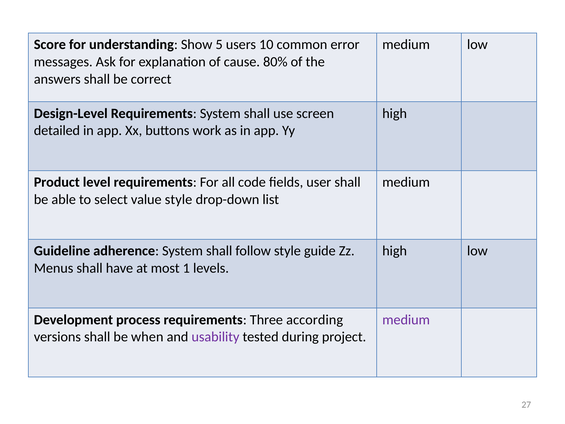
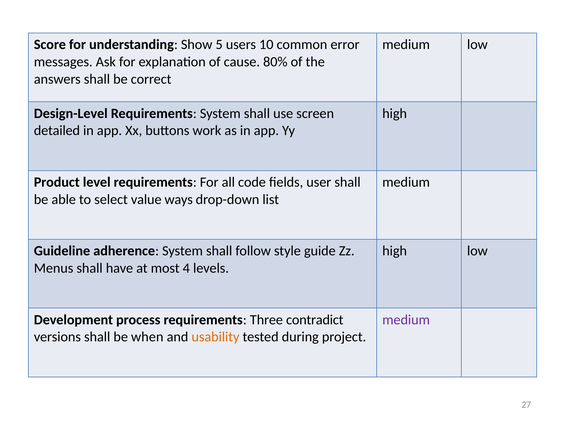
value style: style -> ways (179, 199)
1: 1 -> 4 (186, 268)
according: according -> contradict (315, 320)
usability colour: purple -> orange (215, 337)
